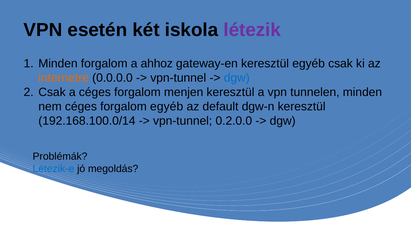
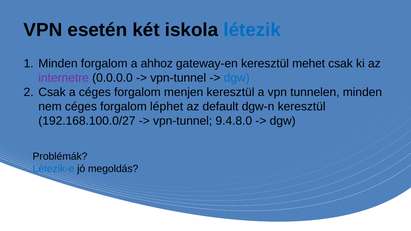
létezik colour: purple -> blue (252, 30)
keresztül egyéb: egyéb -> mehet (309, 64)
internetre colour: orange -> purple (64, 78)
forgalom egyéb: egyéb -> léphet (167, 107)
192.168.100.0/14: 192.168.100.0/14 -> 192.168.100.0/27 (87, 121)
0.2.0.0: 0.2.0.0 -> 9.4.8.0 (234, 121)
